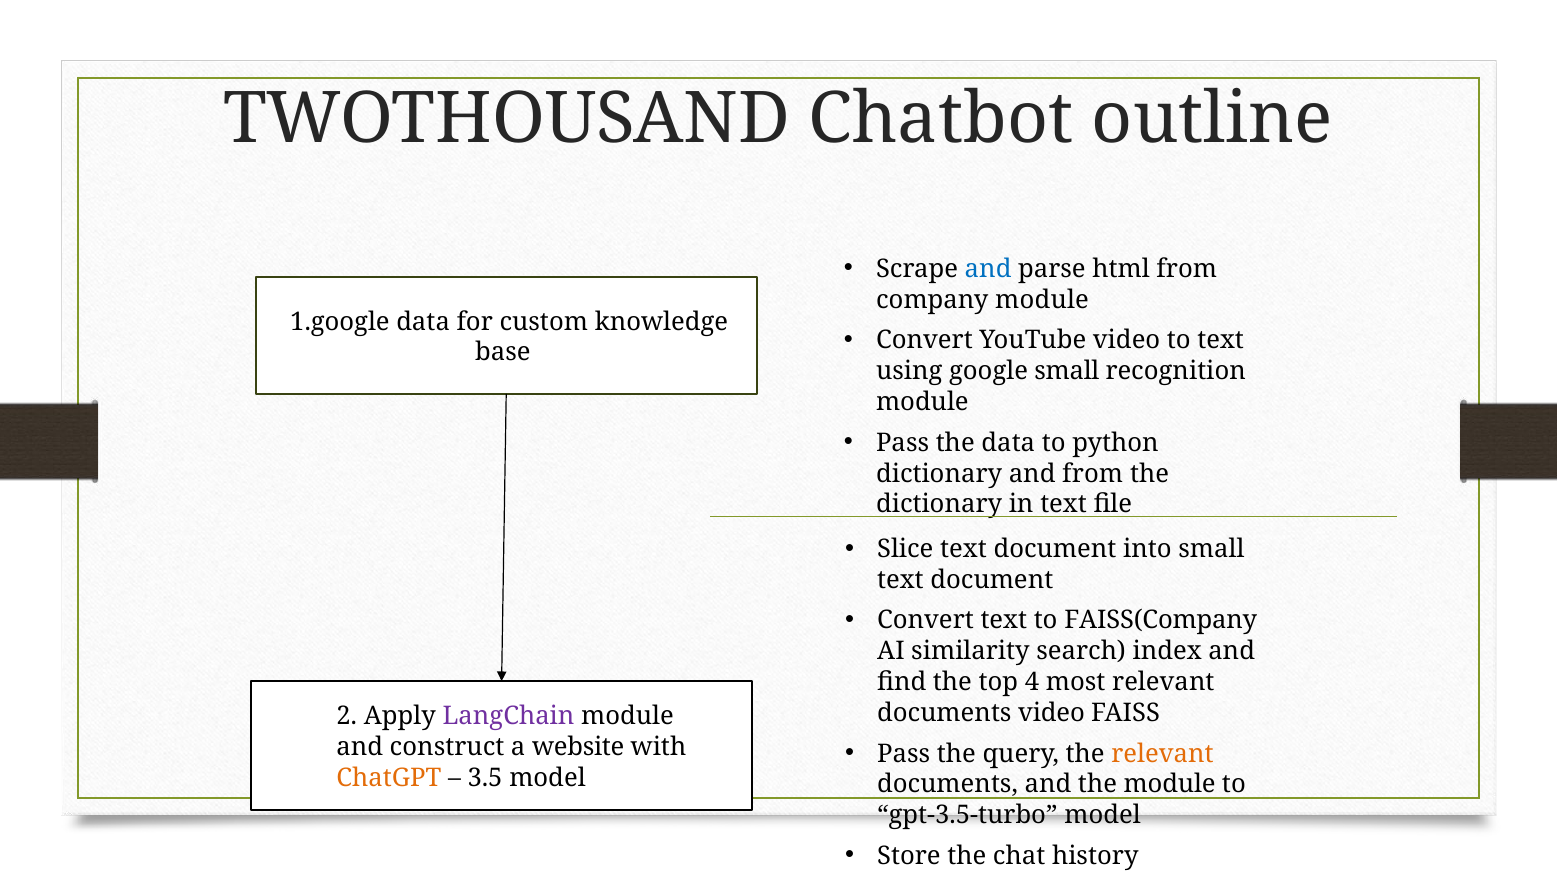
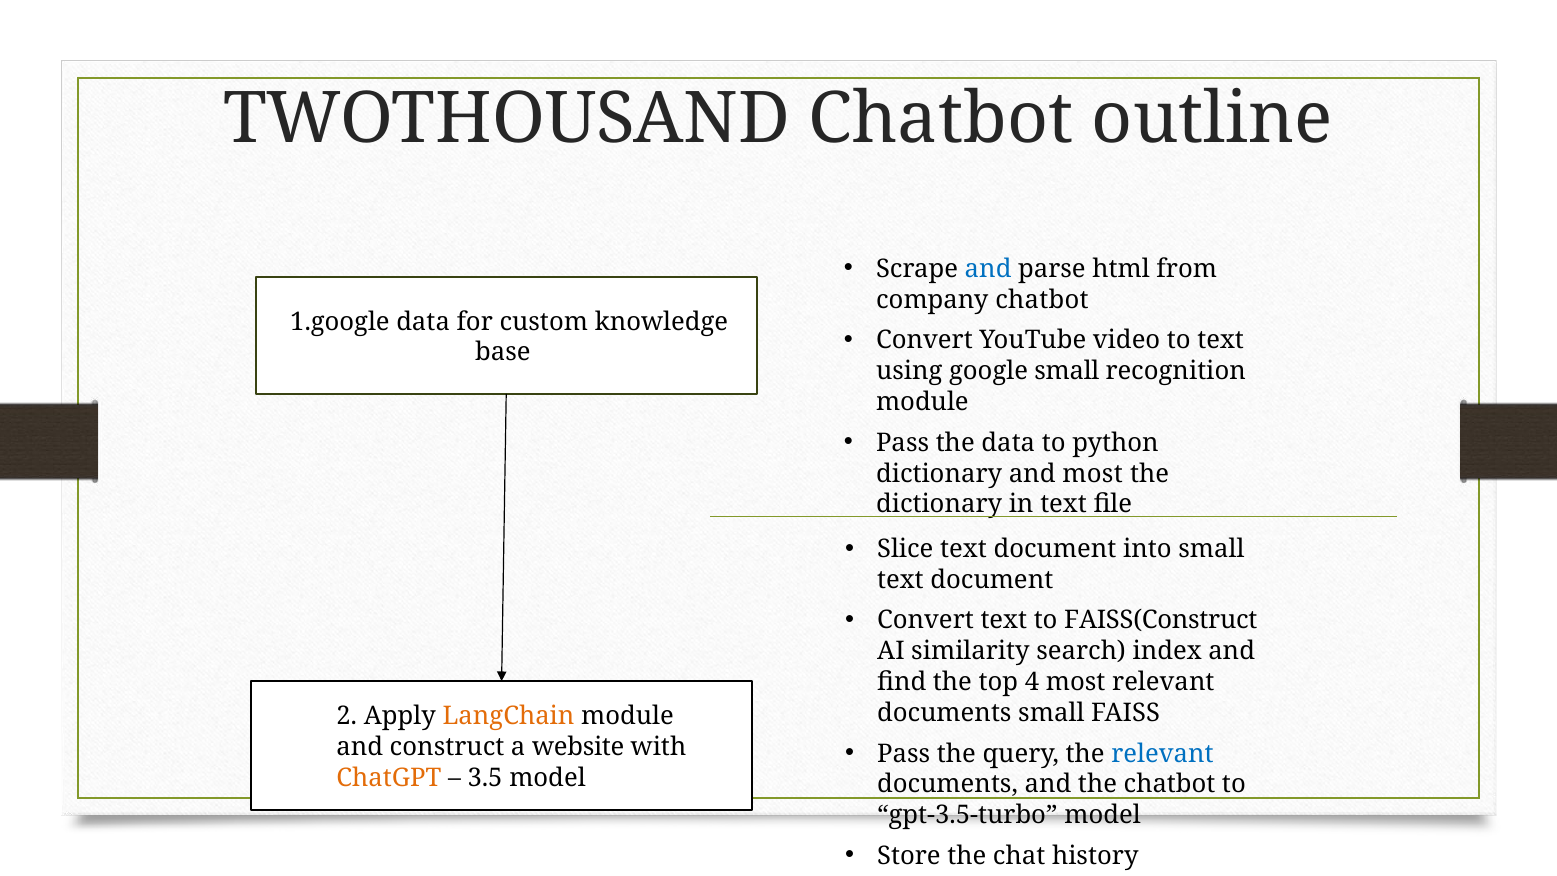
company module: module -> chatbot (1042, 300)
and from: from -> most (1093, 474)
FAISS(Company: FAISS(Company -> FAISS(Construct (1161, 620)
documents video: video -> small (1051, 713)
LangChain colour: purple -> orange (508, 716)
relevant colour: orange -> blue (1162, 754)
the module: module -> chatbot (1170, 784)
